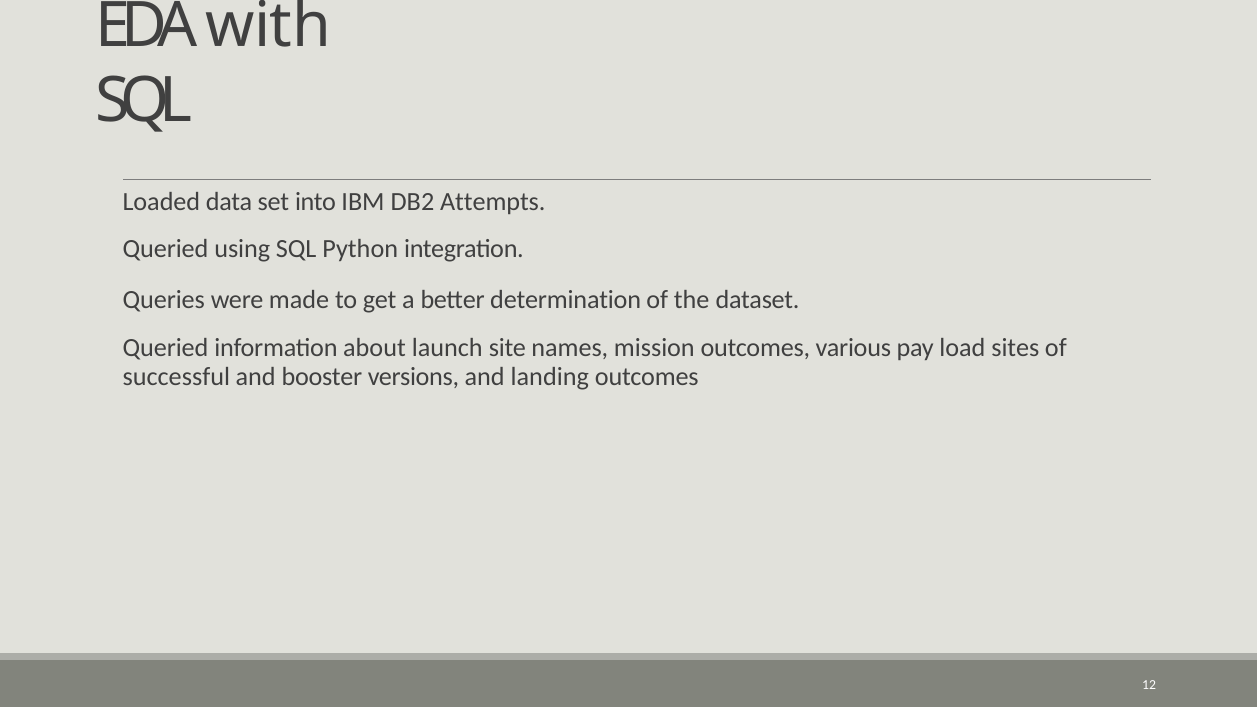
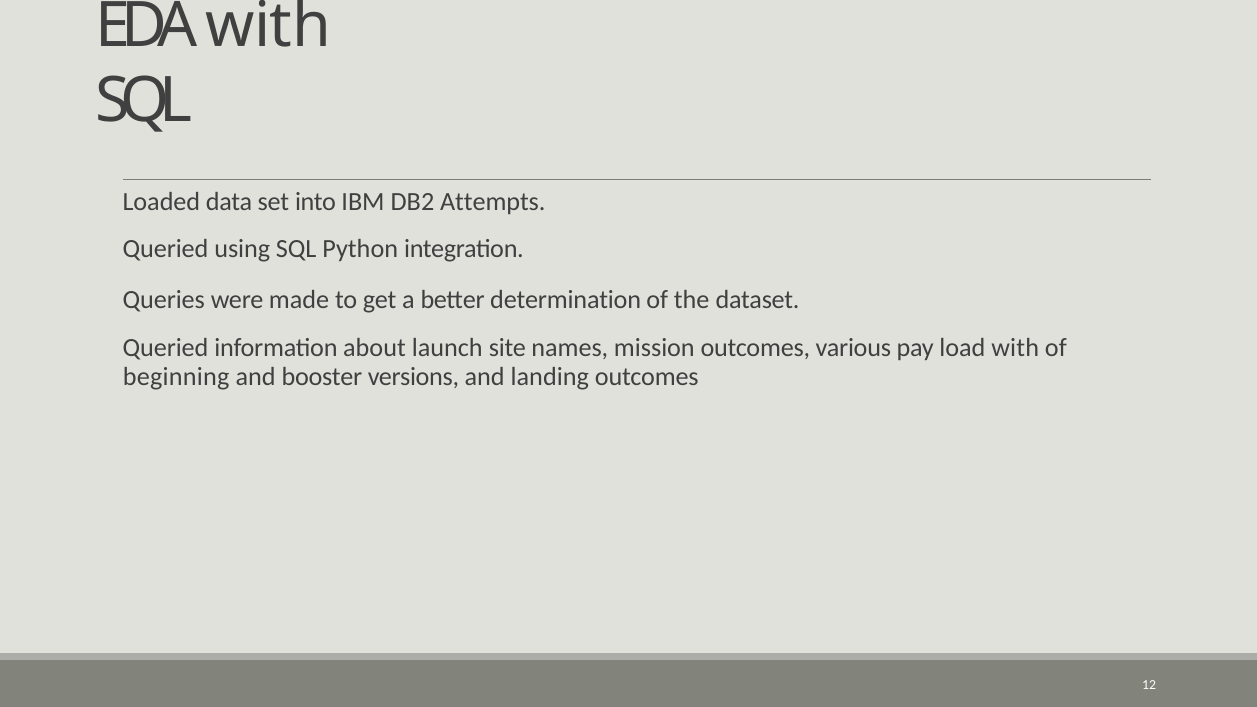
load sites: sites -> with (1015, 348)
successful: successful -> beginning (176, 377)
